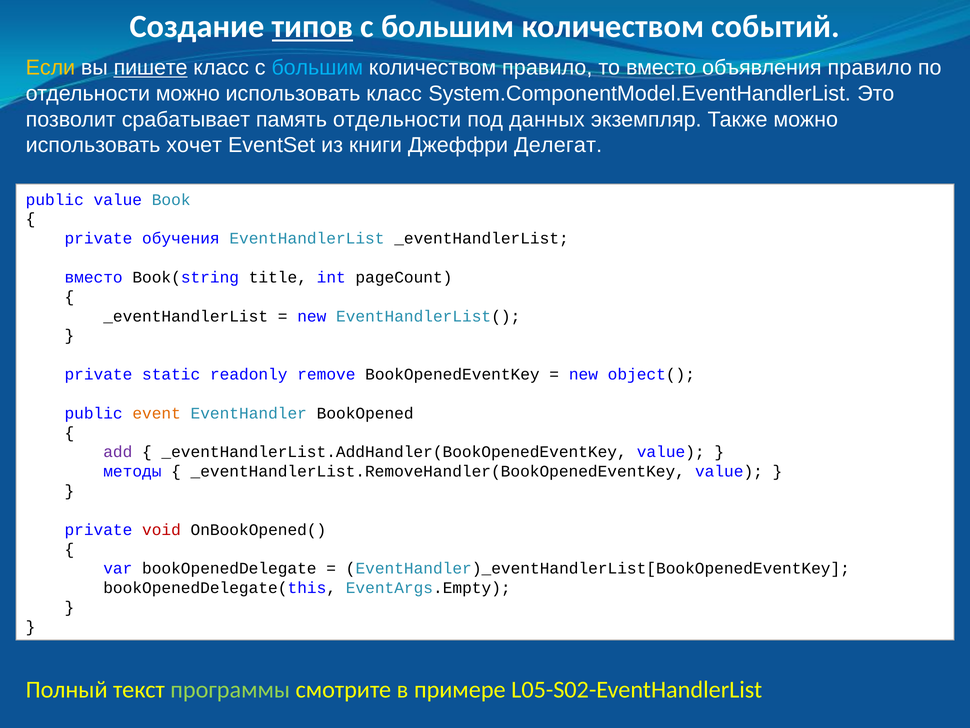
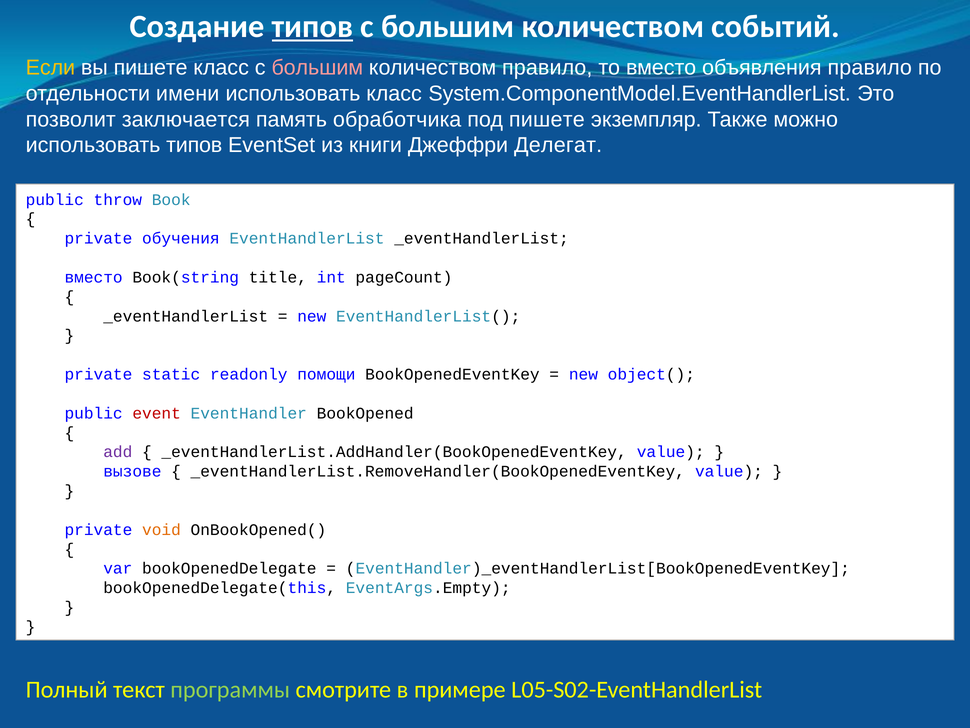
пишете underline: present -> none (151, 68)
большим colour: light blue -> pink (317, 68)
отдельности можно: можно -> имени (188, 94)
срабатывает: срабатывает -> заключается (186, 119)
память отдельности: отдельности -> обработчика (397, 119)
под данных: данных -> пишете (547, 119)
использовать хочет: хочет -> типов (194, 145)
public value: value -> throw (118, 200)
remove: remove -> помощи (326, 374)
event colour: orange -> red (157, 413)
методы: методы -> вызове (132, 471)
void colour: red -> orange (161, 529)
